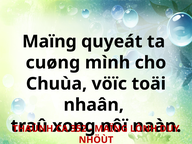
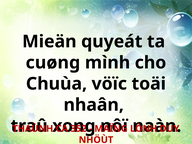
Maïng: Maïng -> Mieän (49, 42)
